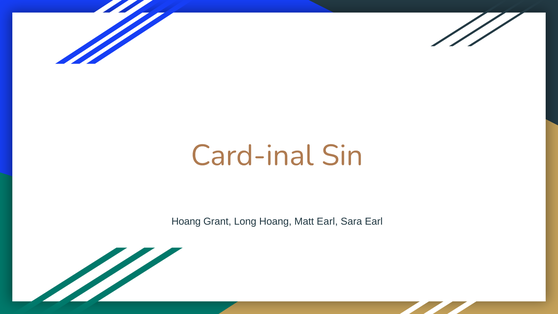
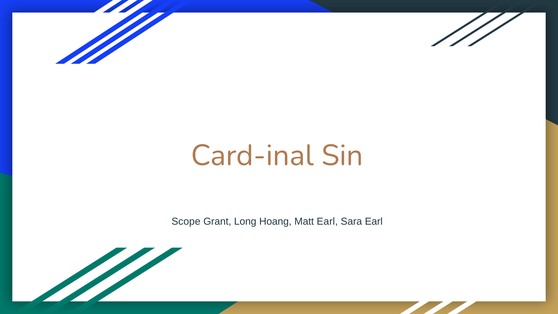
Hoang: Hoang -> Scope (186, 221)
